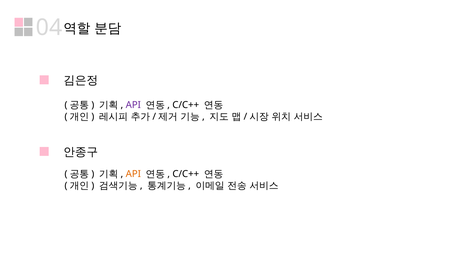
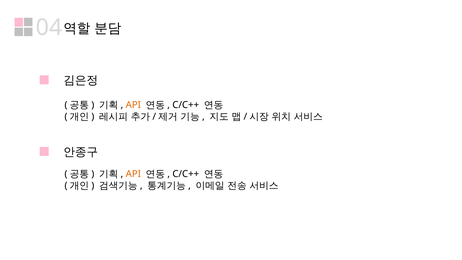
API colour: purple -> orange (133, 105)
